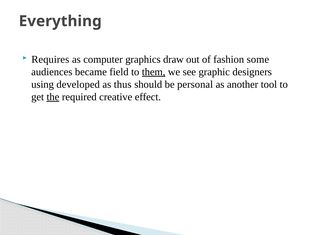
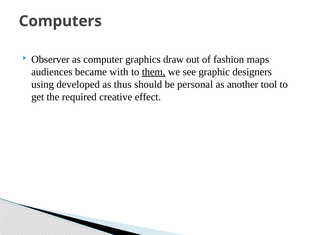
Everything: Everything -> Computers (60, 21)
Requires: Requires -> Observer (50, 59)
some: some -> maps (258, 59)
field: field -> with (119, 72)
the underline: present -> none (53, 97)
